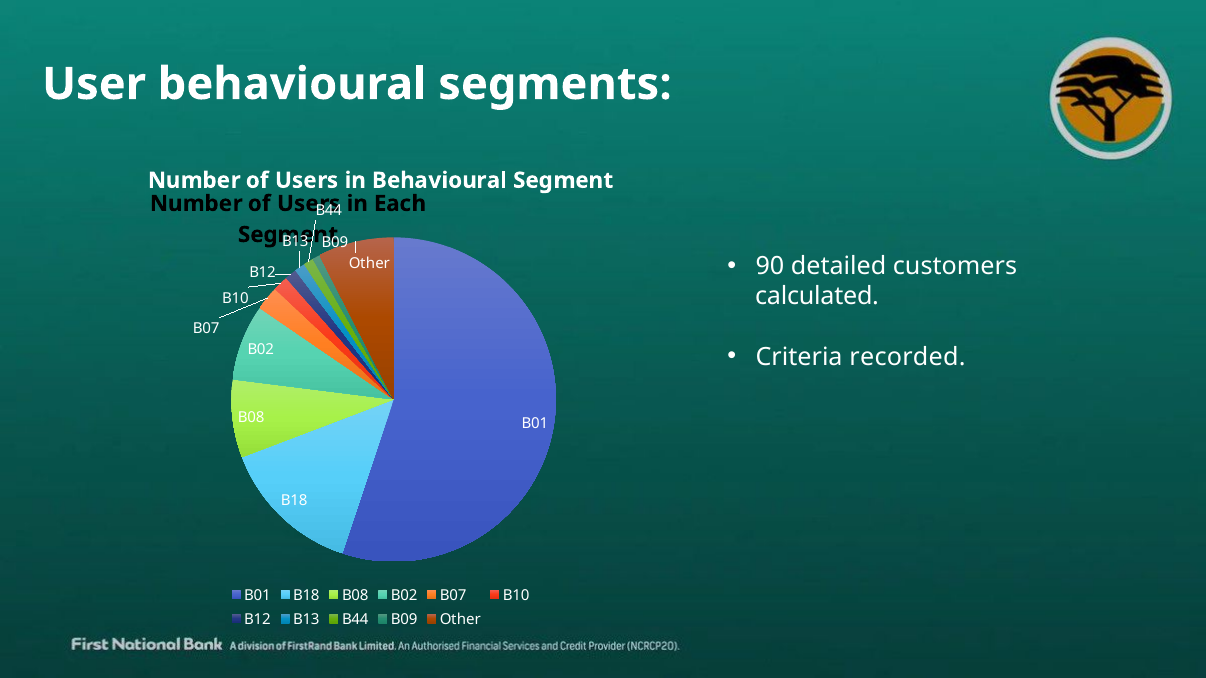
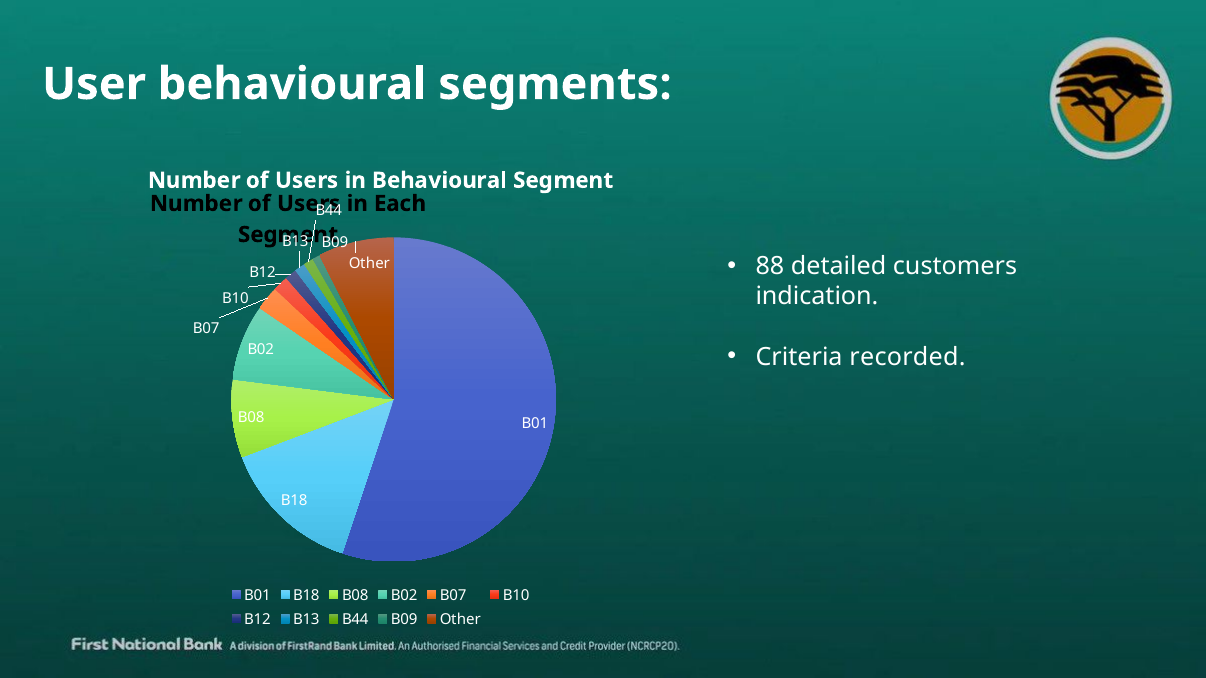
90: 90 -> 88 (770, 267)
calculated: calculated -> indication (817, 297)
